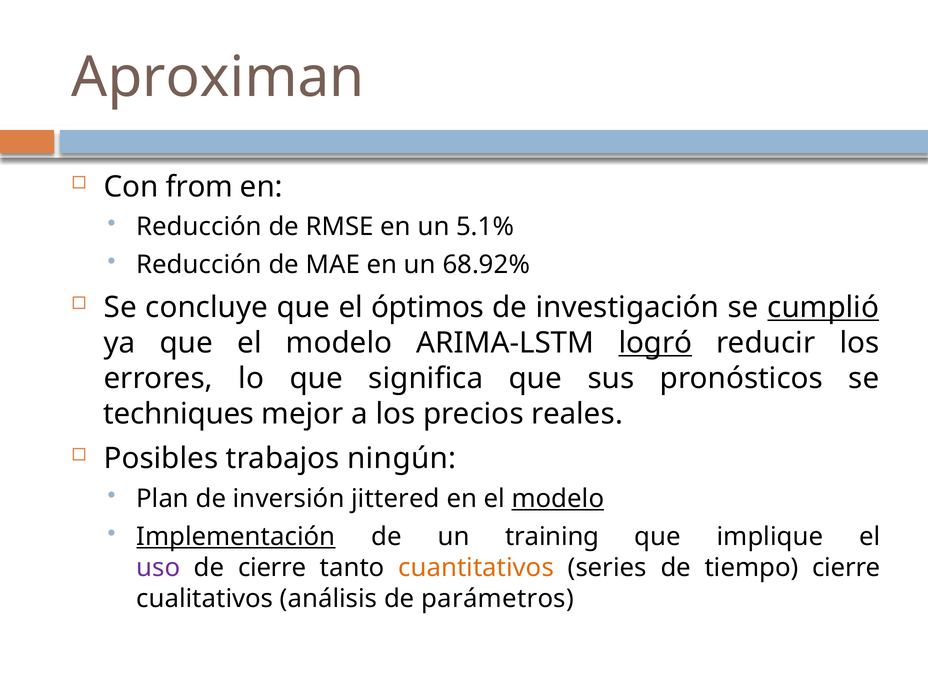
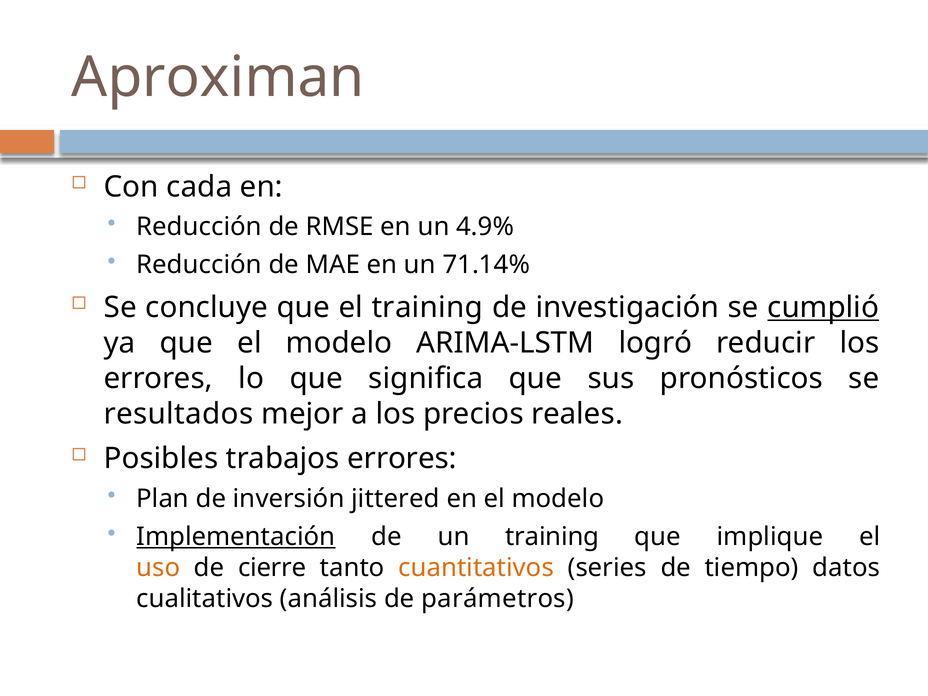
from: from -> cada (199, 187)
5.1%: 5.1% -> 4.9% (485, 227)
68.92%: 68.92% -> 71.14% (486, 265)
el óptimos: óptimos -> training (427, 307)
logró underline: present -> none (655, 343)
techniques: techniques -> resultados (179, 414)
trabajos ningún: ningún -> errores (402, 459)
modelo underline: present -> none (558, 499)
uso colour: purple -> orange (158, 568)
tiempo cierre: cierre -> datos (846, 568)
